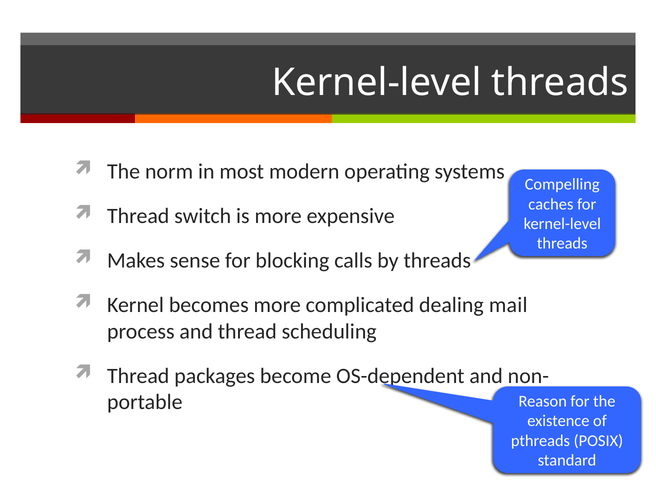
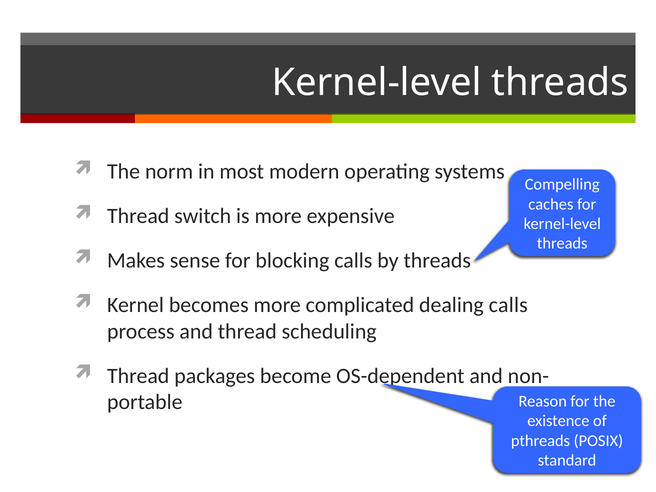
dealing mail: mail -> calls (508, 305)
